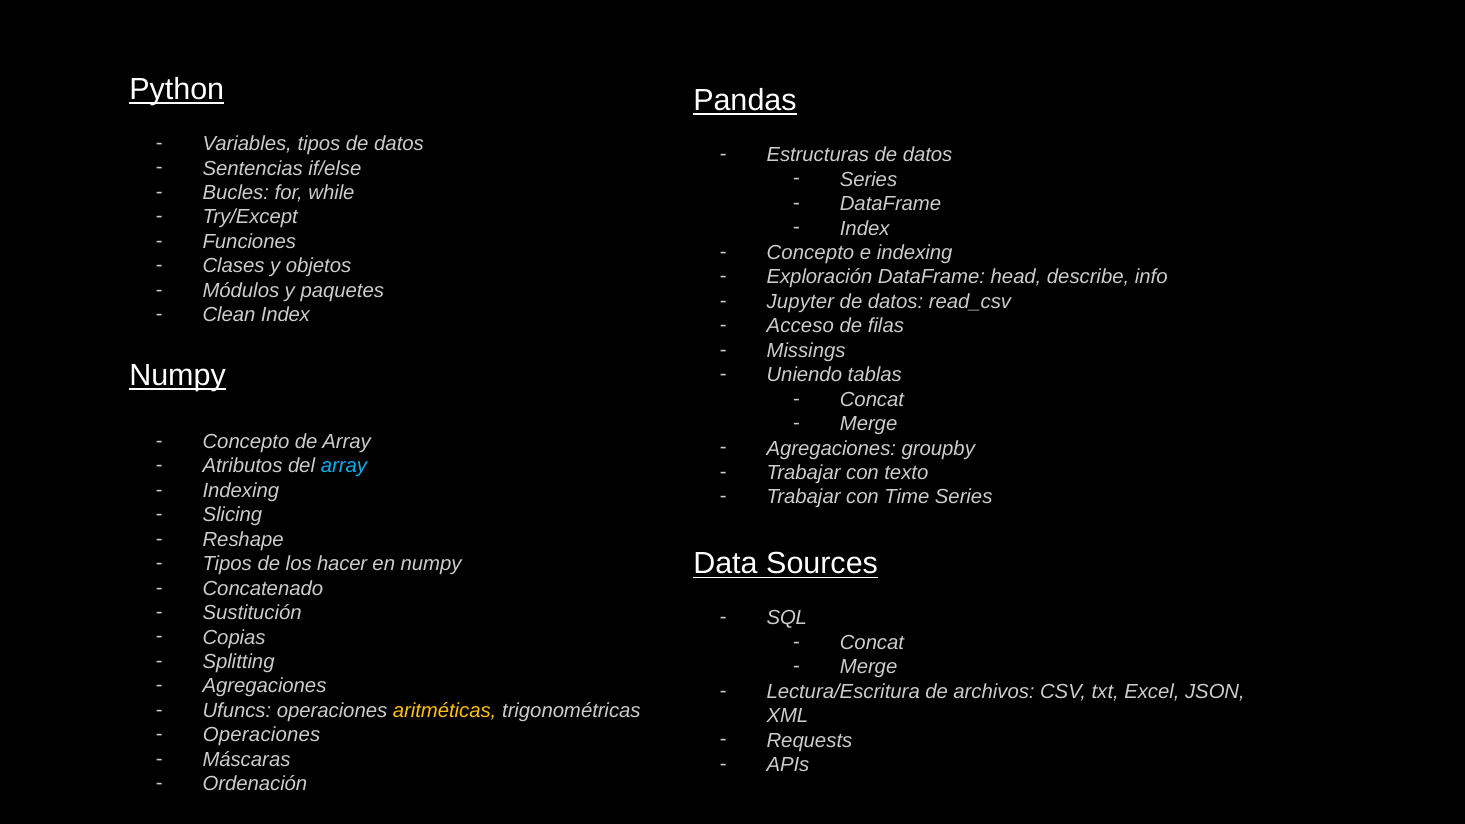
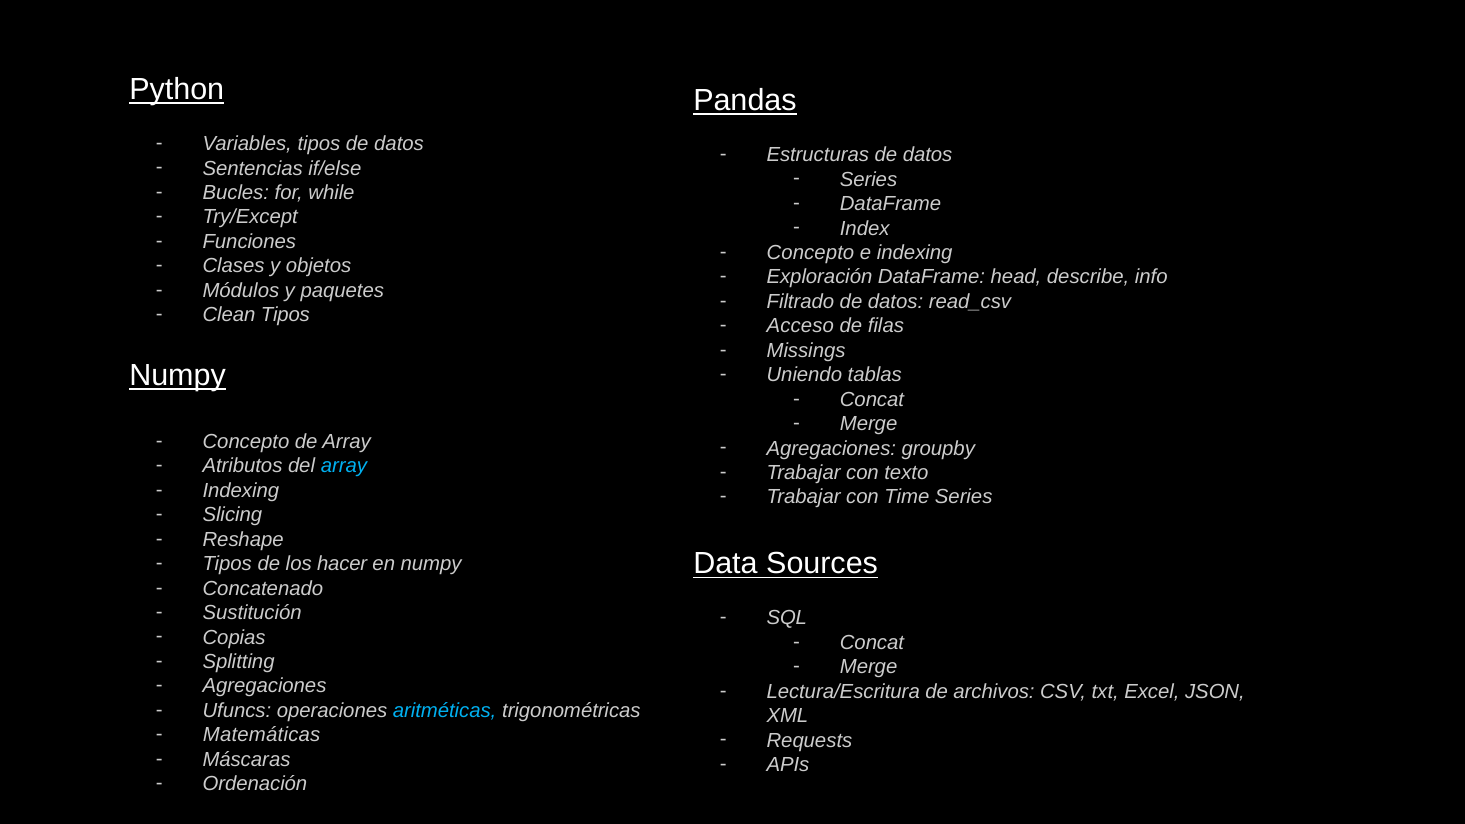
Jupyter: Jupyter -> Filtrado (800, 302)
Clean Index: Index -> Tipos (285, 315)
aritméticas colour: yellow -> light blue (445, 711)
Operaciones: Operaciones -> Matemáticas (262, 735)
